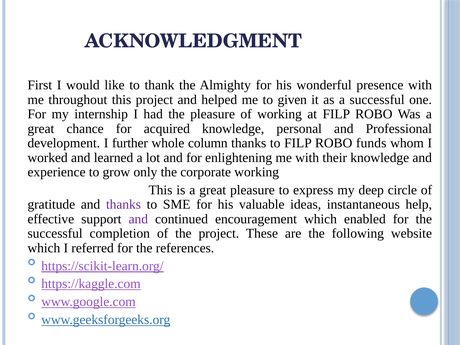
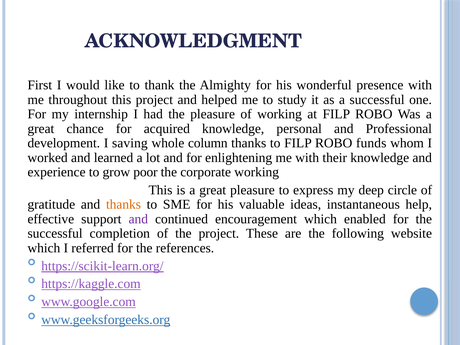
given: given -> study (292, 100)
further: further -> saving (130, 143)
only: only -> poor (145, 172)
thanks colour: purple -> orange (123, 205)
